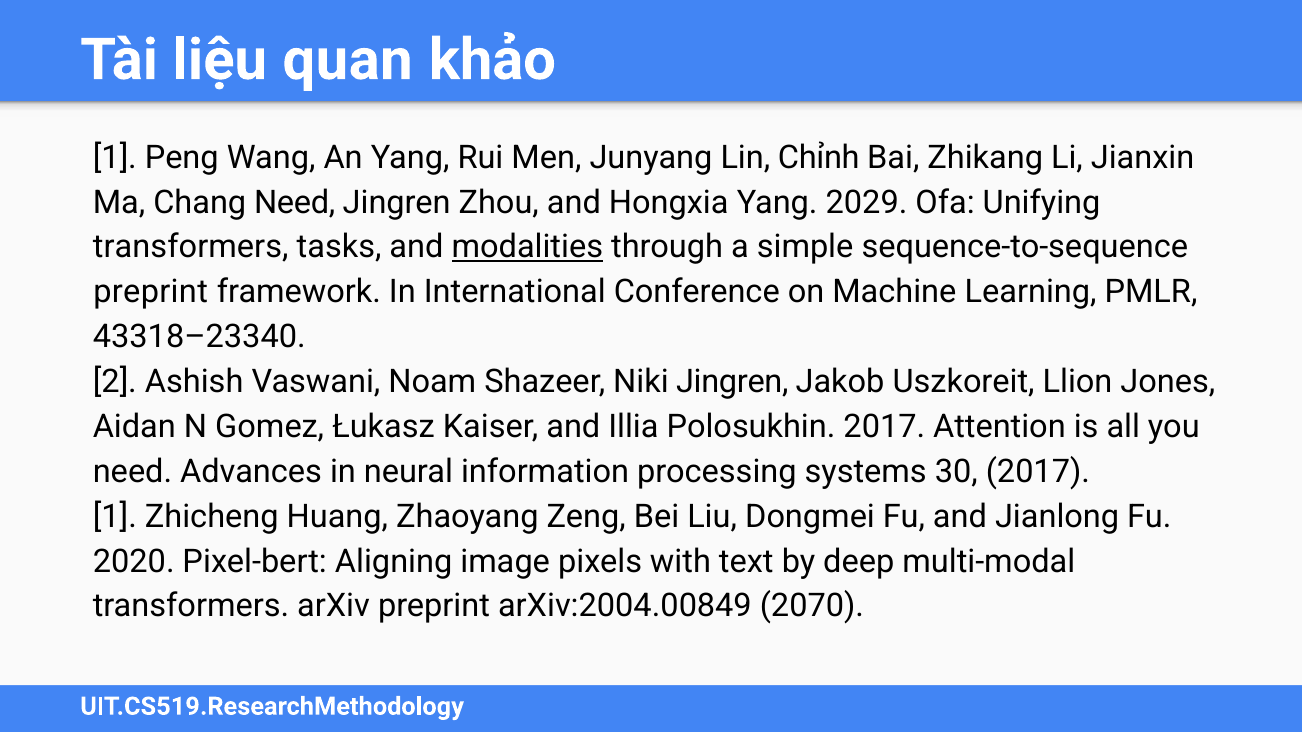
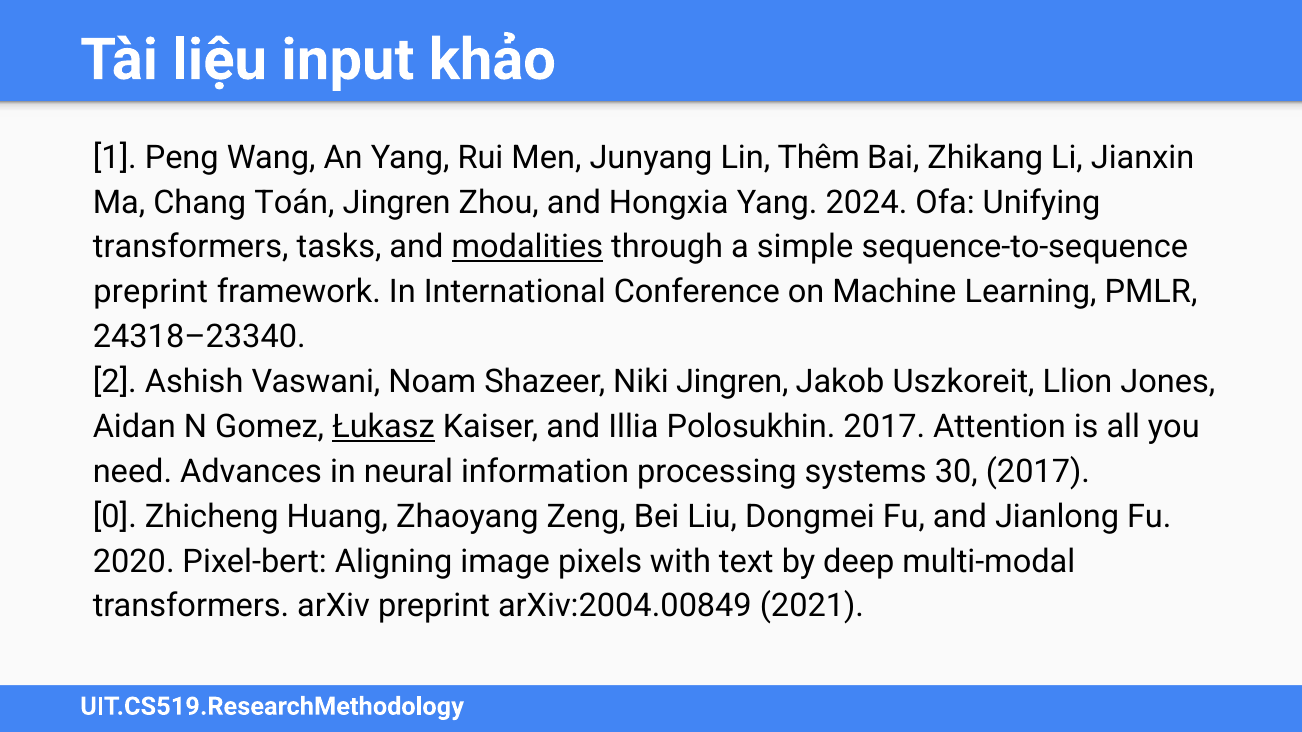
quan: quan -> input (348, 60)
Chỉnh: Chỉnh -> Thêm (819, 157)
Chang Need: Need -> Toán (294, 202)
2029: 2029 -> 2024 (867, 202)
43318–23340: 43318–23340 -> 24318–23340 (199, 337)
Łukasz underline: none -> present (384, 427)
1: 1 -> 0 (115, 517)
2070: 2070 -> 2021 (812, 607)
